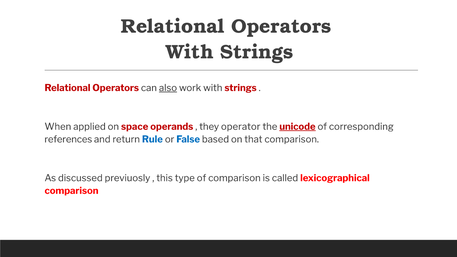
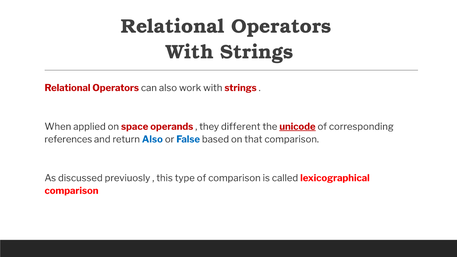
also underline: present -> none (168, 88)
operator: operator -> different (241, 127)
return Rule: Rule -> Also (152, 139)
